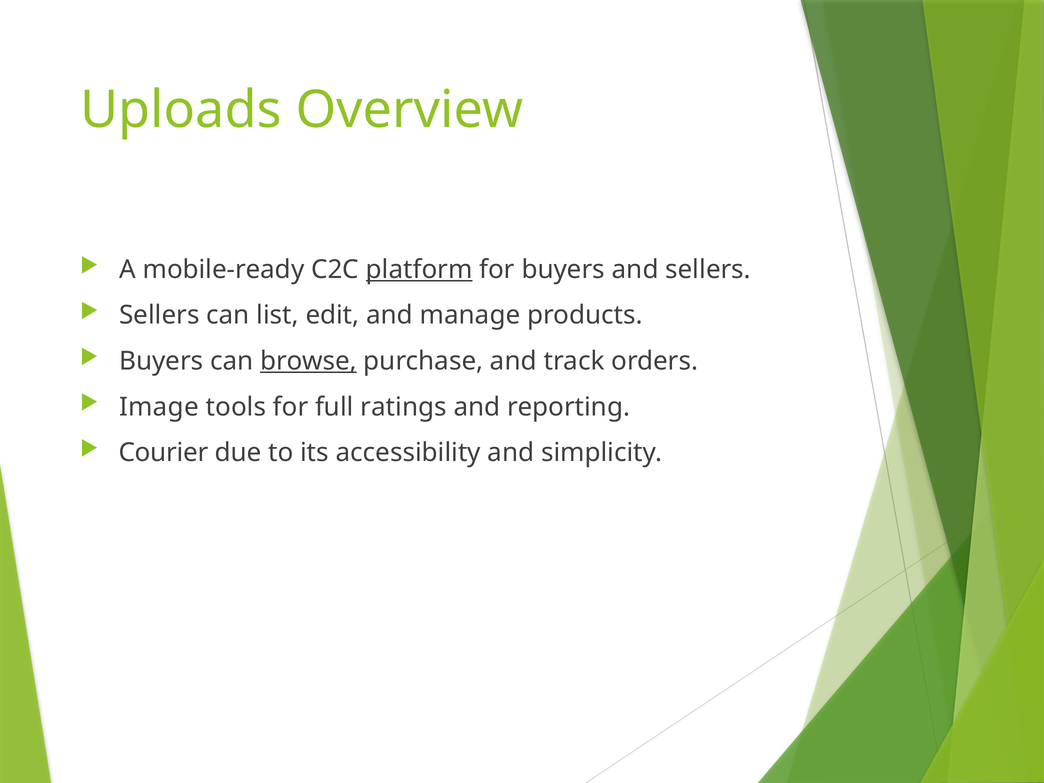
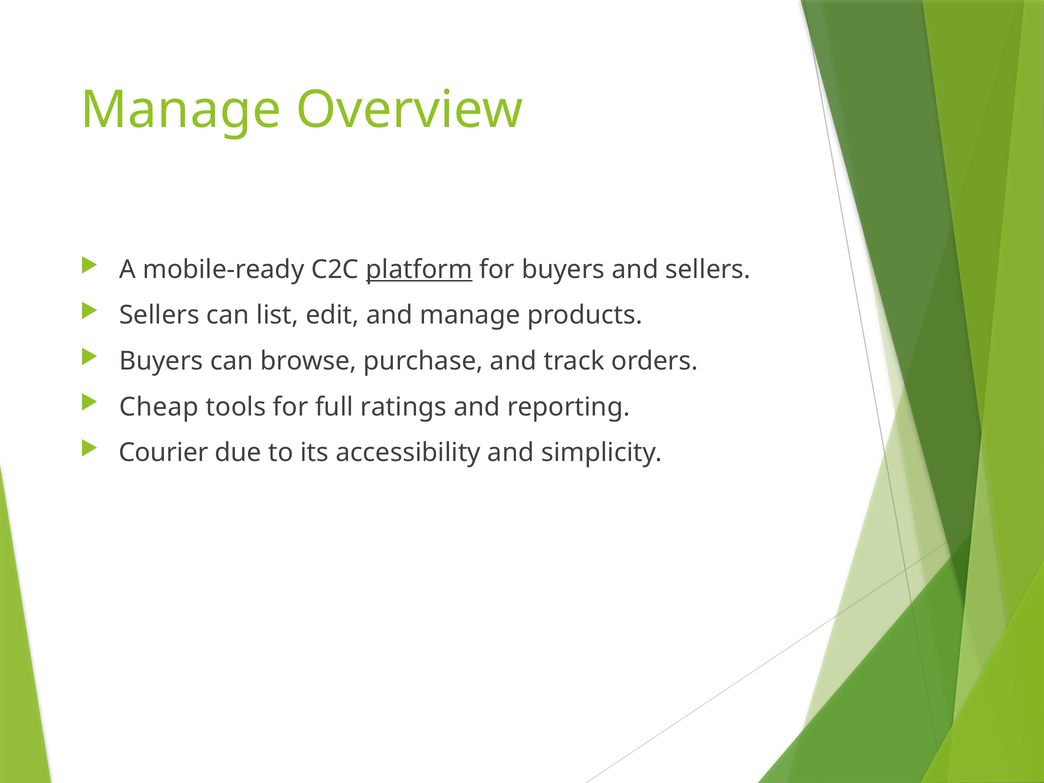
Uploads: Uploads -> Manage (181, 110)
browse underline: present -> none (308, 361)
Image: Image -> Cheap (159, 407)
